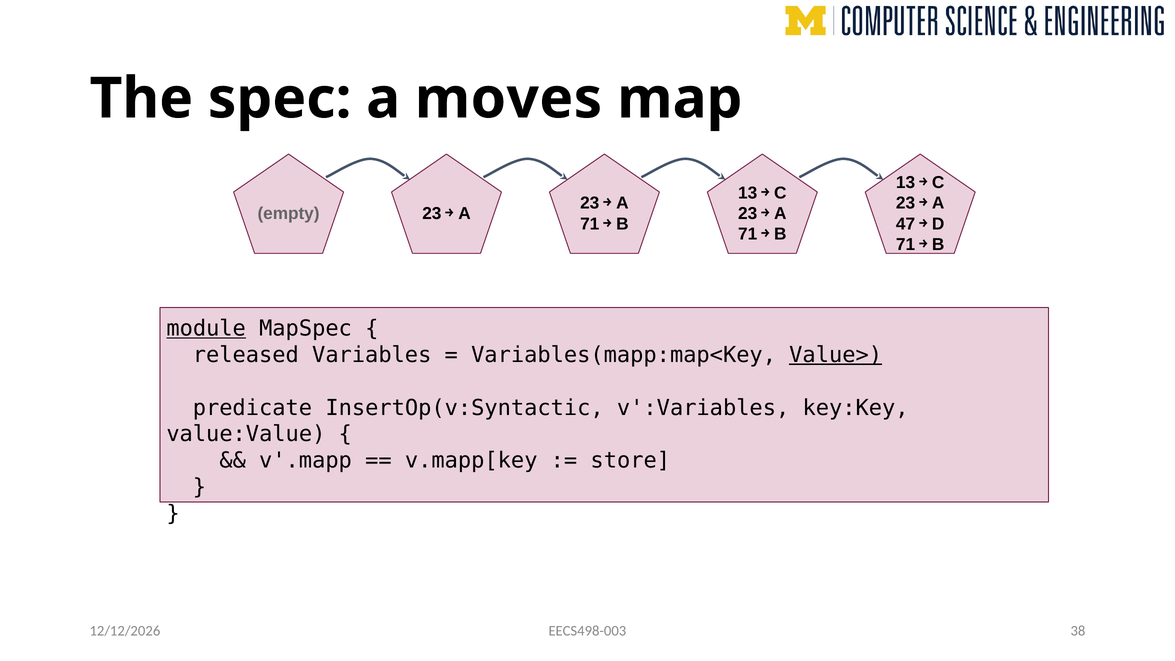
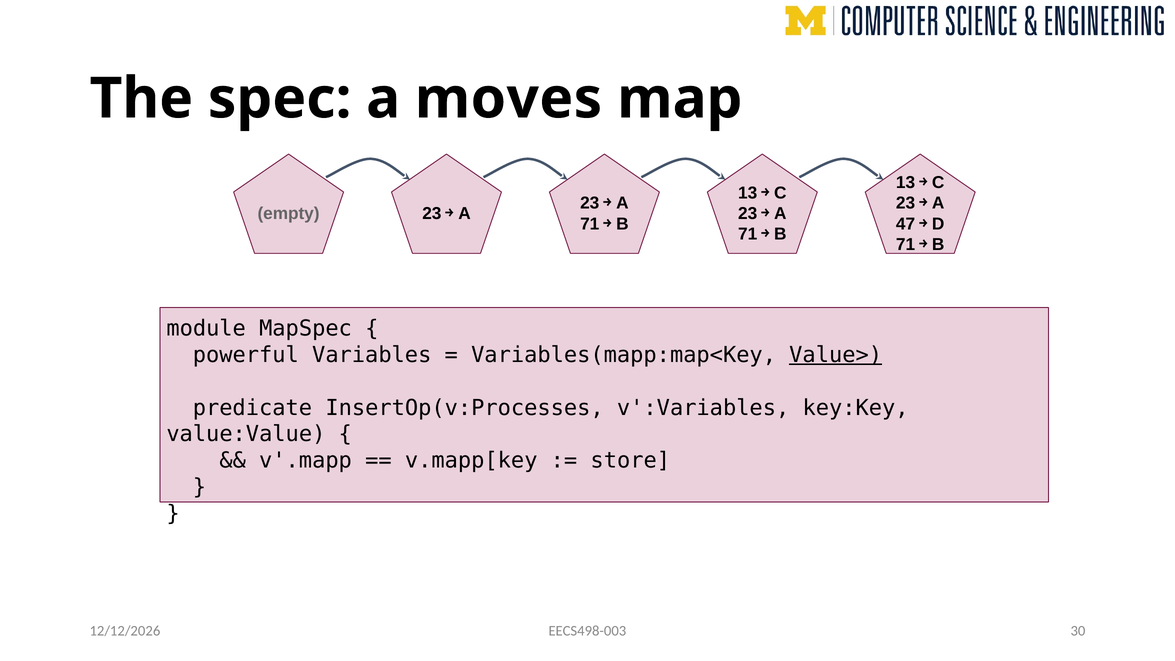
module underline: present -> none (206, 328)
released: released -> powerful (246, 355)
InsertOp(v:Syntactic: InsertOp(v:Syntactic -> InsertOp(v:Processes (465, 408)
38: 38 -> 30 (1078, 631)
